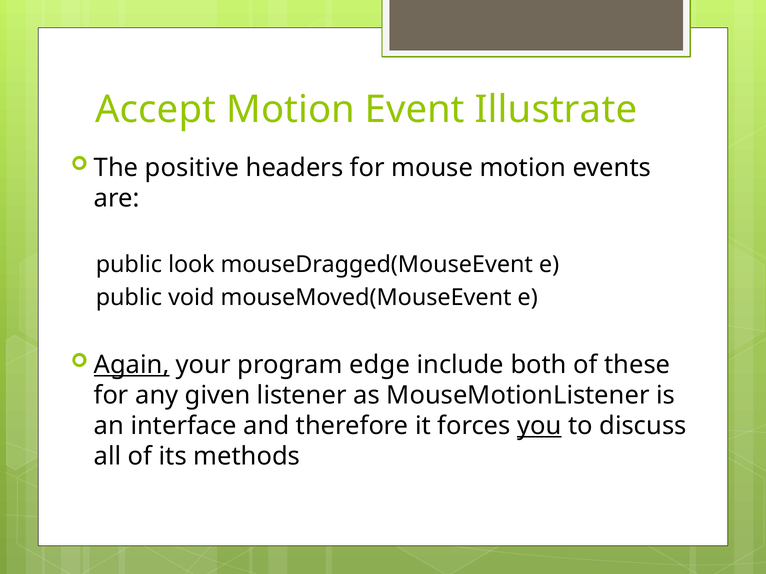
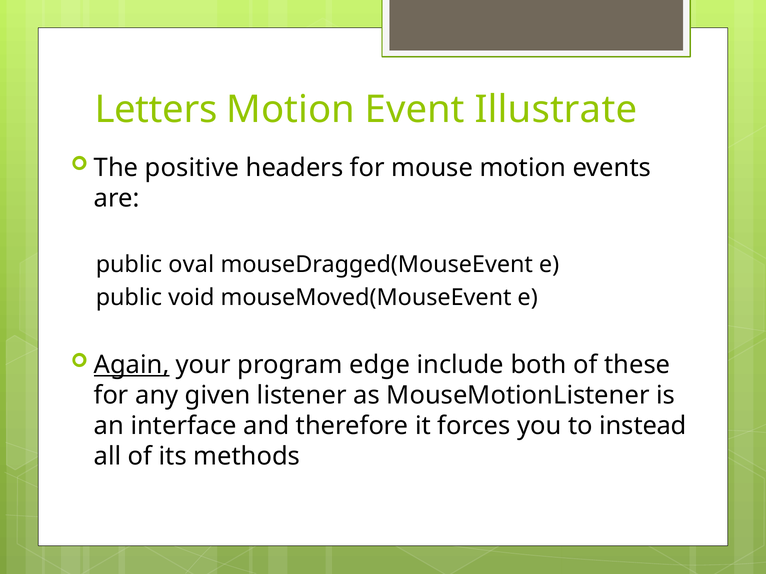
Accept: Accept -> Letters (156, 110)
look: look -> oval (191, 265)
you underline: present -> none (539, 426)
discuss: discuss -> instead (643, 426)
